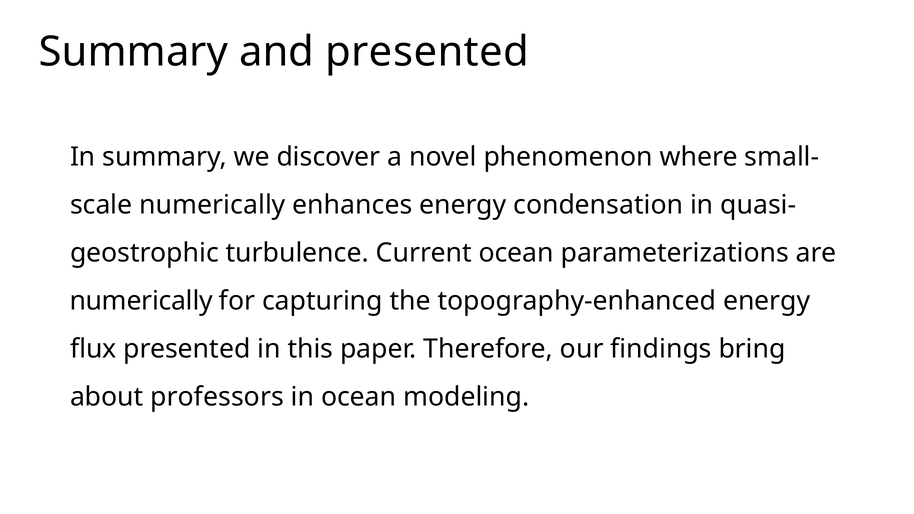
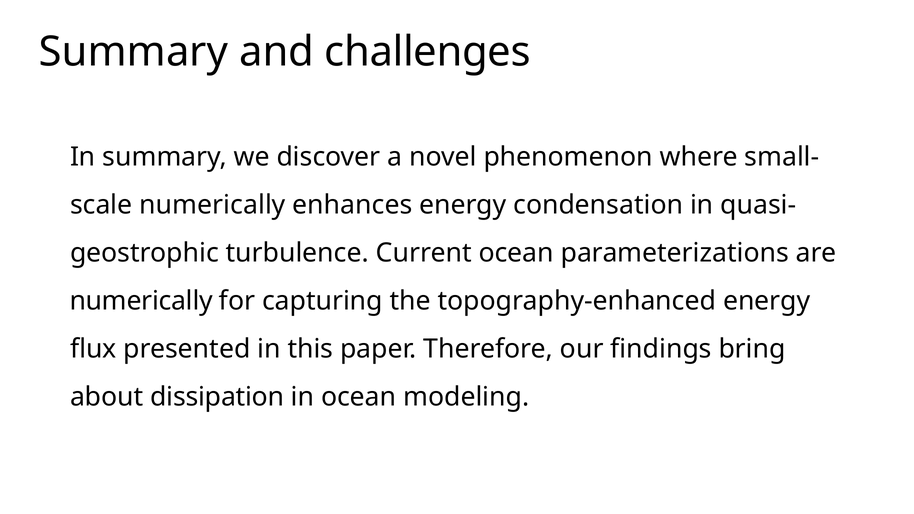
and presented: presented -> challenges (428, 52)
professors: professors -> dissipation (217, 397)
